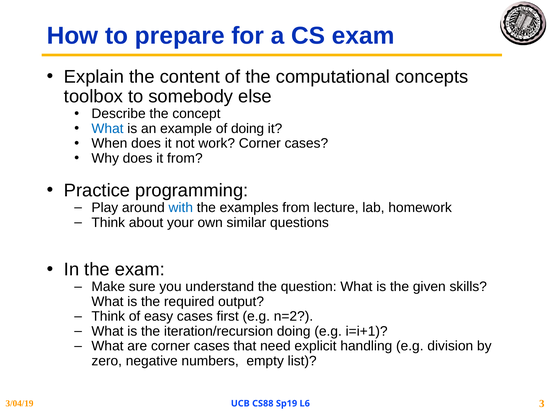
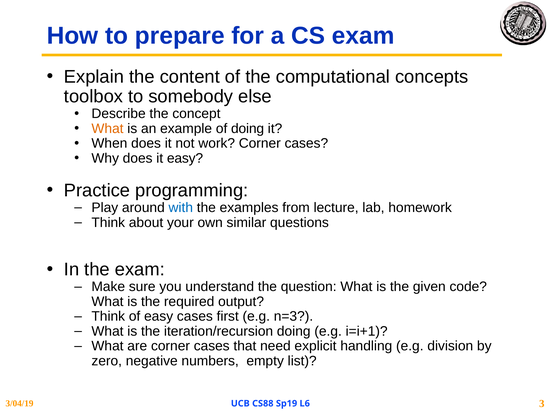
What colour: blue -> orange (108, 129)
it from: from -> easy (185, 158)
skills: skills -> code (468, 287)
n=2: n=2 -> n=3 (293, 317)
